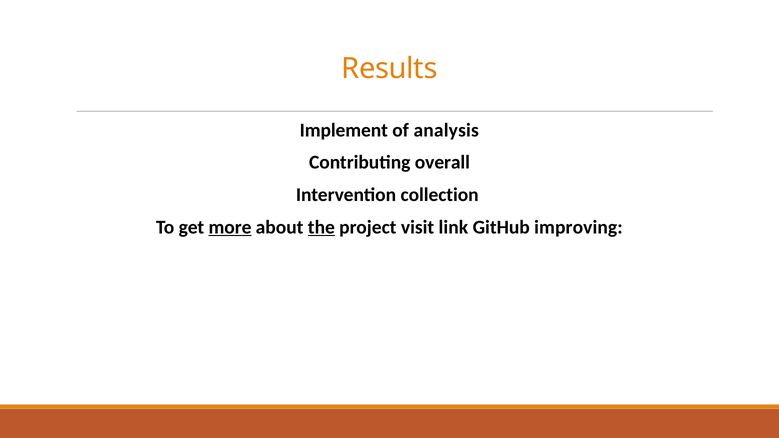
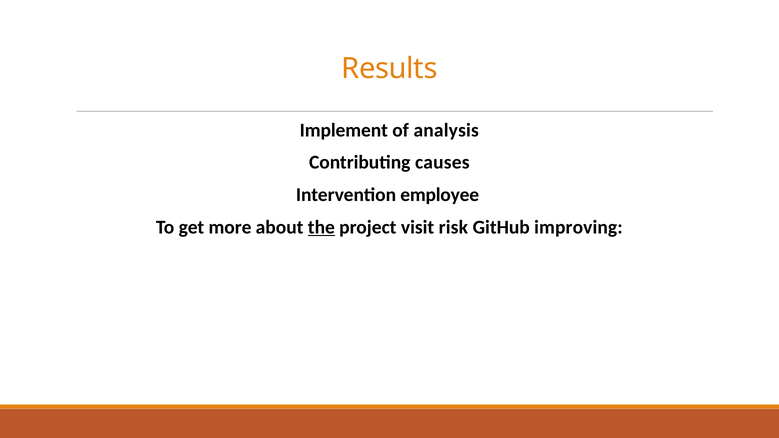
overall: overall -> causes (442, 163)
collection: collection -> employee (440, 195)
more underline: present -> none (230, 227)
link: link -> risk (453, 227)
